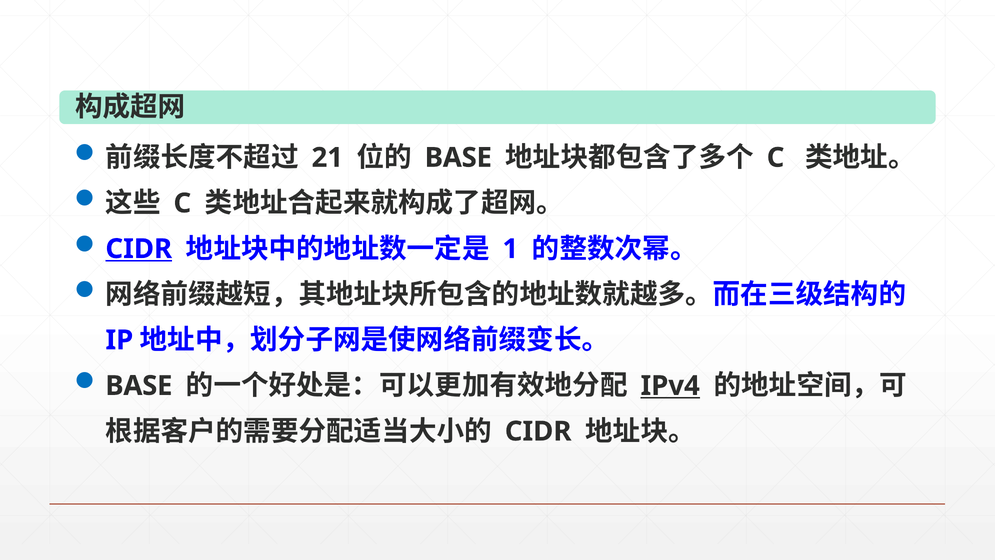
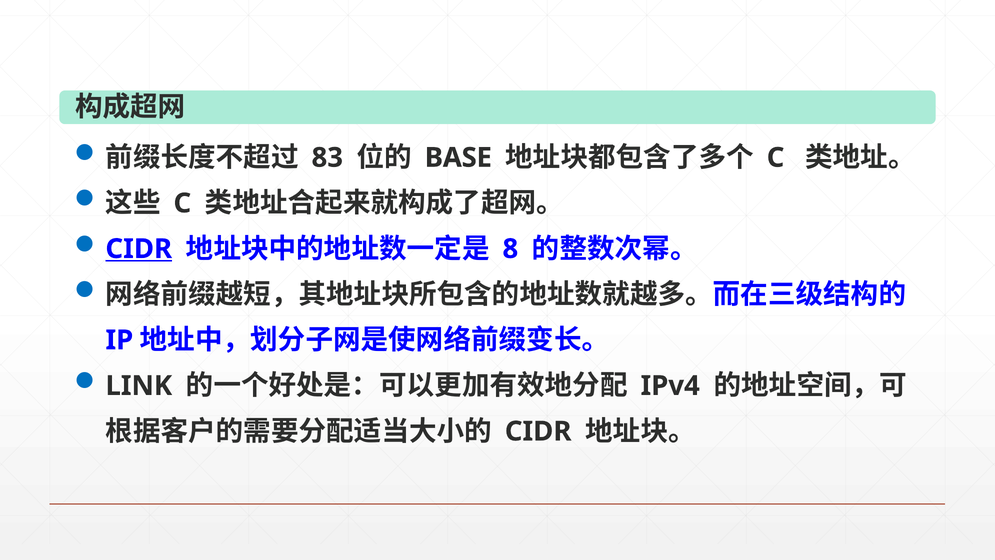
21: 21 -> 83 (327, 158)
1: 1 -> 8 (510, 249)
BASE: BASE -> LINK (139, 386)
IPv4 underline: present -> none (670, 386)
